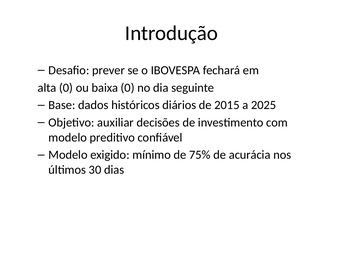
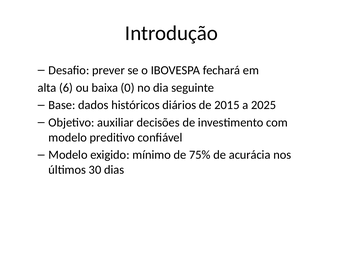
alta 0: 0 -> 6 (66, 87)
